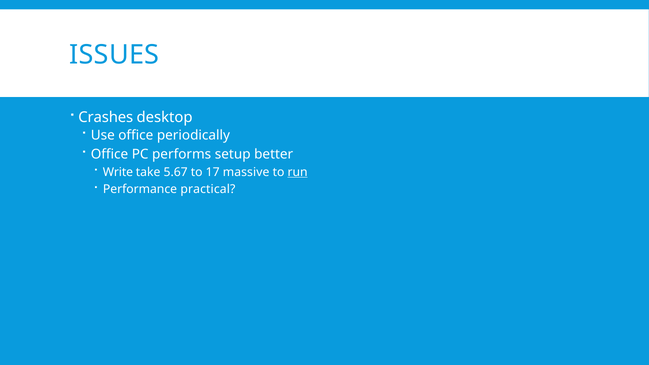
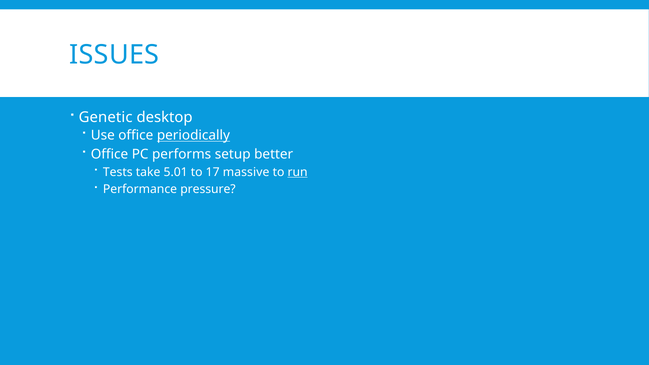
Crashes: Crashes -> Genetic (106, 117)
periodically underline: none -> present (193, 136)
Write: Write -> Tests (118, 172)
5.67: 5.67 -> 5.01 (176, 172)
practical: practical -> pressure (208, 189)
